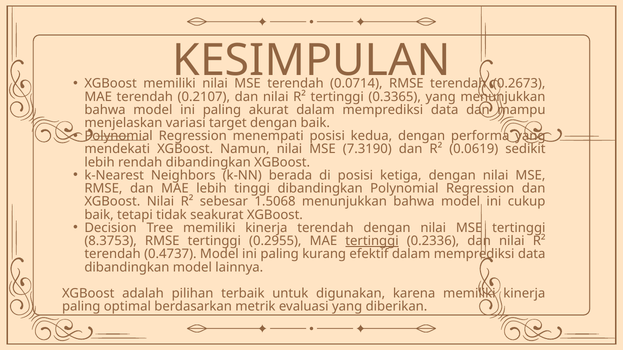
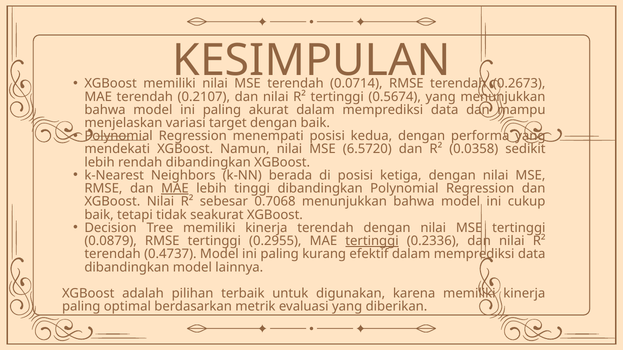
0.3365: 0.3365 -> 0.5674 (395, 97)
7.3190: 7.3190 -> 6.5720 (367, 149)
0.0619: 0.0619 -> 0.0358 (474, 149)
MAE underline: none -> present (175, 189)
1.5068: 1.5068 -> 0.7068 (275, 202)
8.3753: 8.3753 -> 0.0879 (111, 241)
